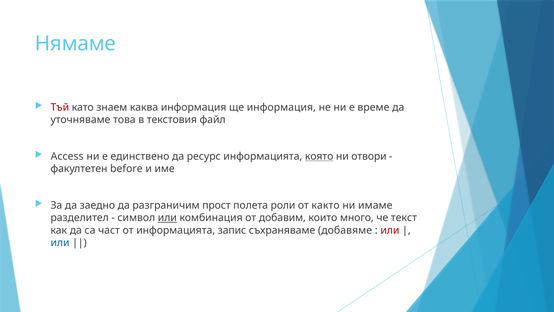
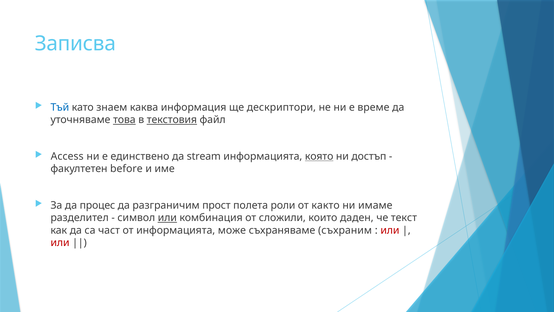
Нямаме: Нямаме -> Записва (75, 44)
Тъй colour: red -> blue (60, 107)
ще информация: информация -> дескриптори (281, 107)
това underline: none -> present (124, 120)
текстовия underline: none -> present (172, 120)
ресурс: ресурс -> stream (204, 156)
отвори: отвори -> достъп (369, 156)
заедно: заедно -> процес (97, 205)
добавим: добавим -> сложили (282, 218)
много: много -> даден (357, 218)
запис: запис -> може (232, 230)
добавяме: добавяме -> съхраним (345, 230)
или colour: blue -> red (60, 243)
